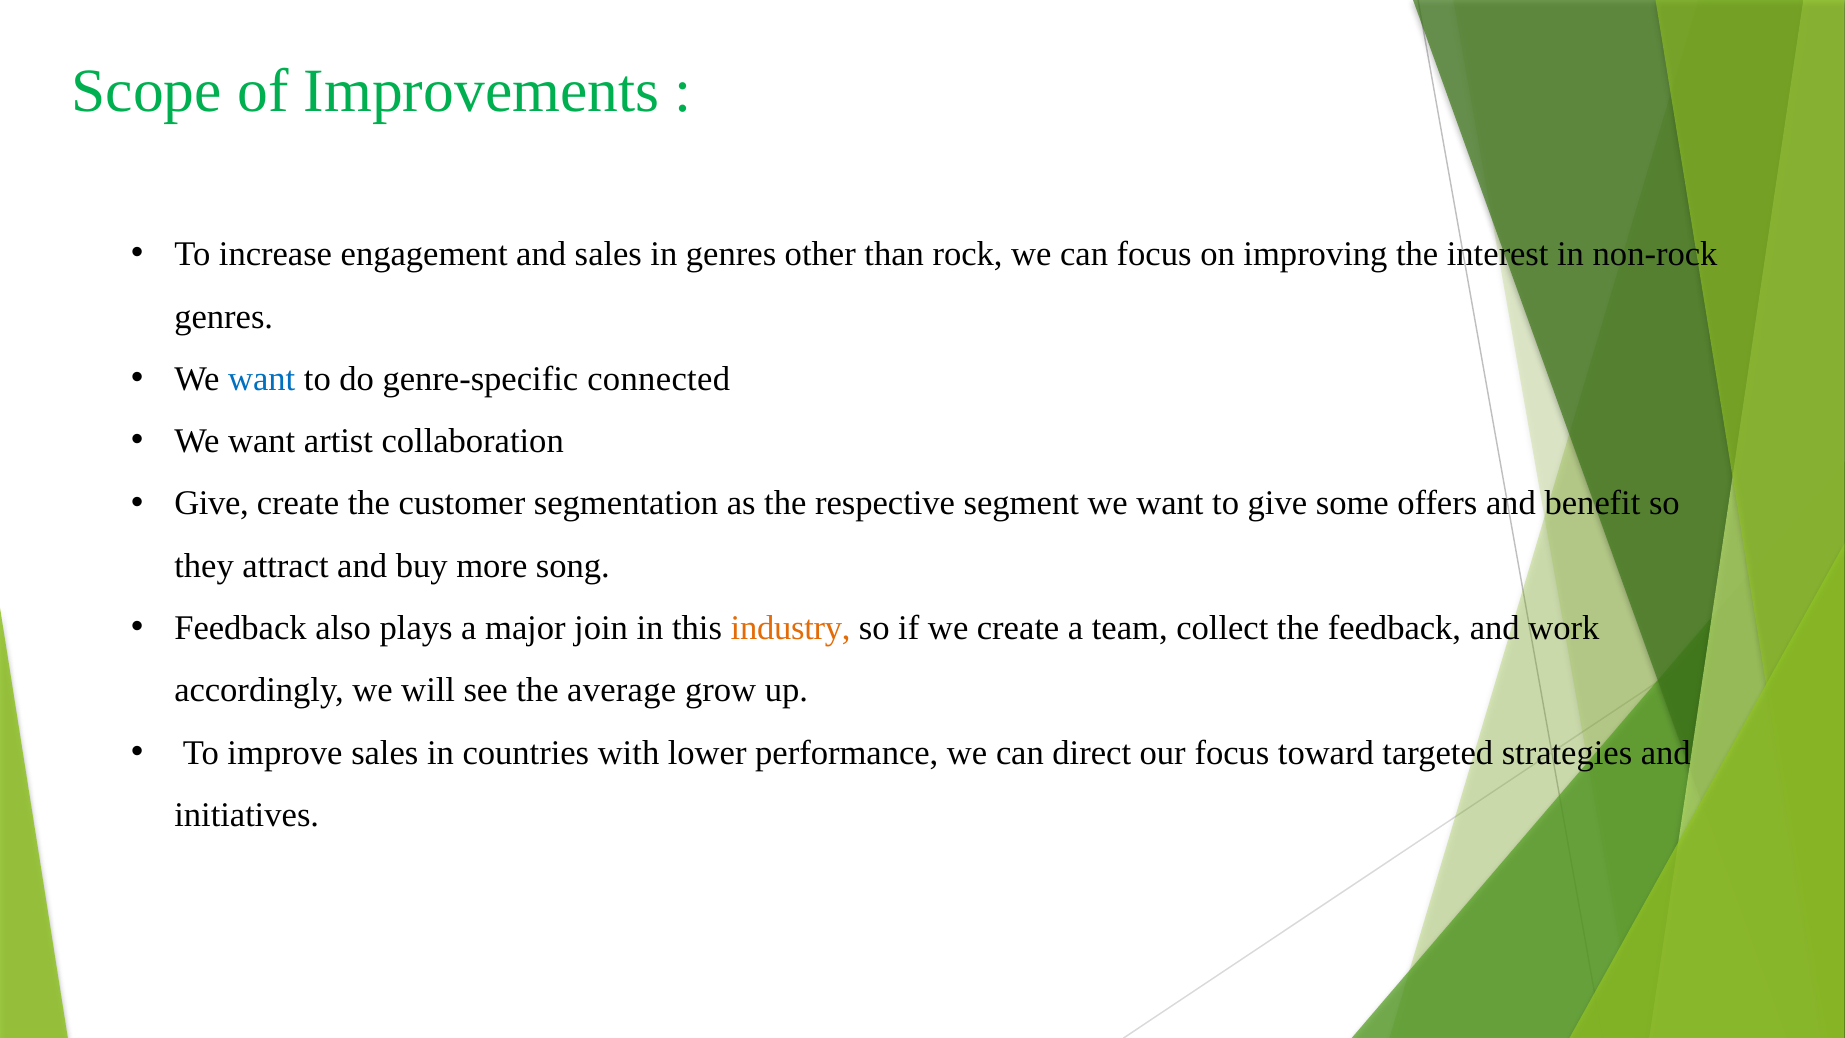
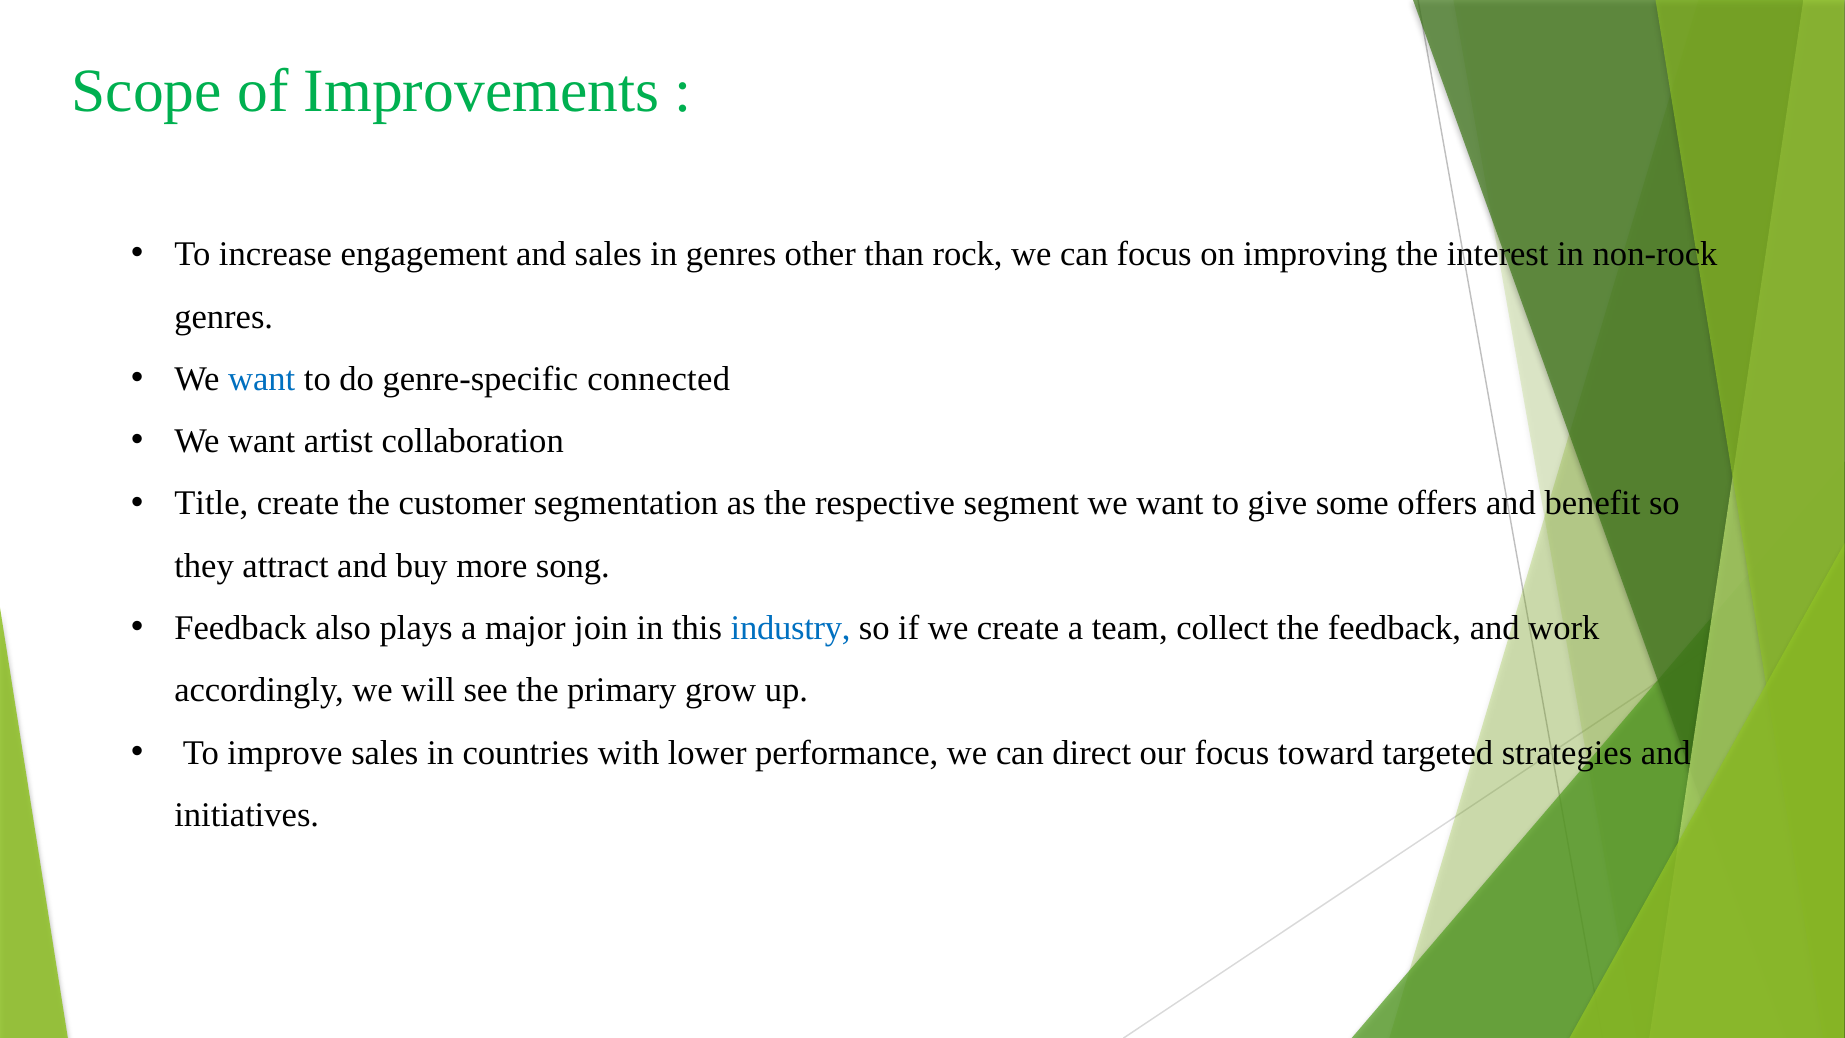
Give: Give -> Title (211, 503)
industry colour: orange -> blue (791, 628)
average: average -> primary (622, 690)
